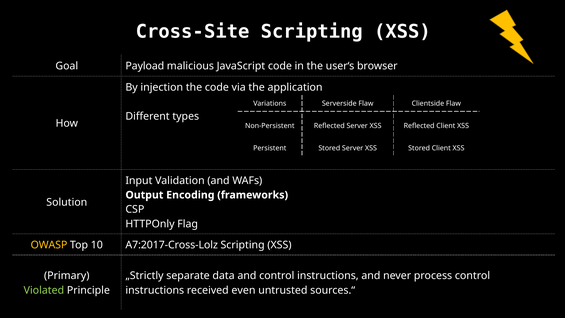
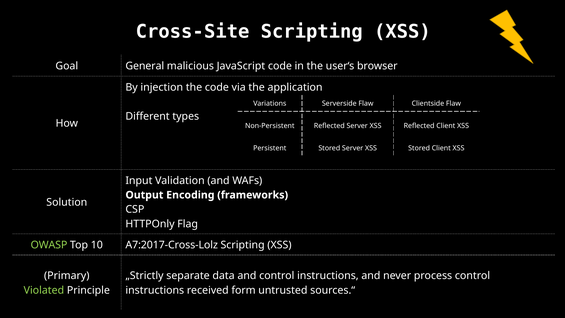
Payload: Payload -> General (145, 66)
OWASP colour: yellow -> light green (49, 245)
even: even -> form (244, 290)
